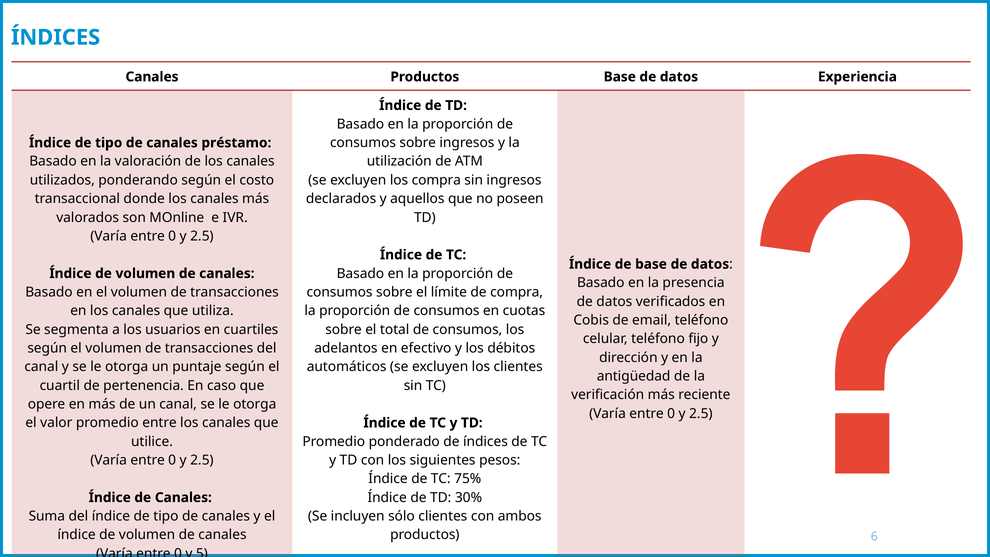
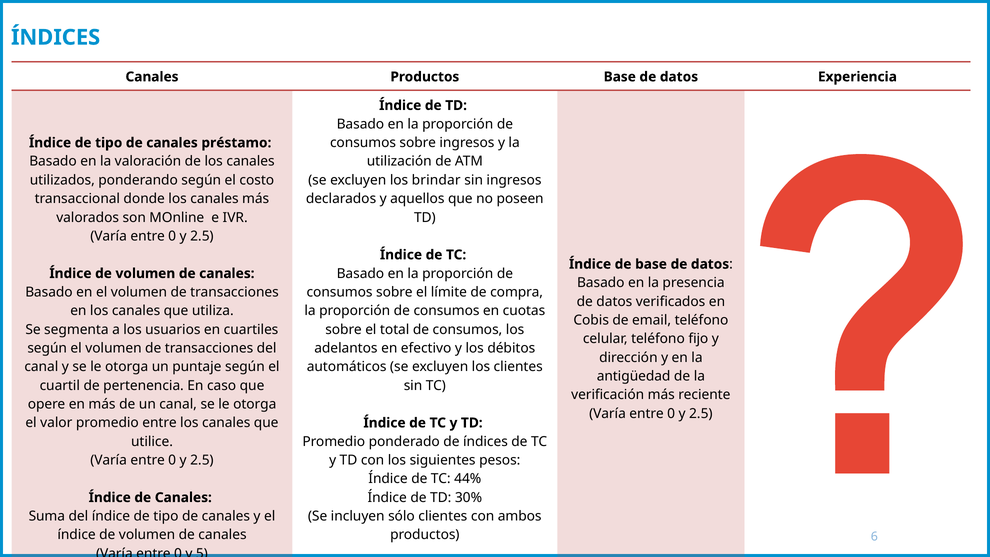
los compra: compra -> brindar (436, 180)
75%: 75% -> 44% (468, 479)
